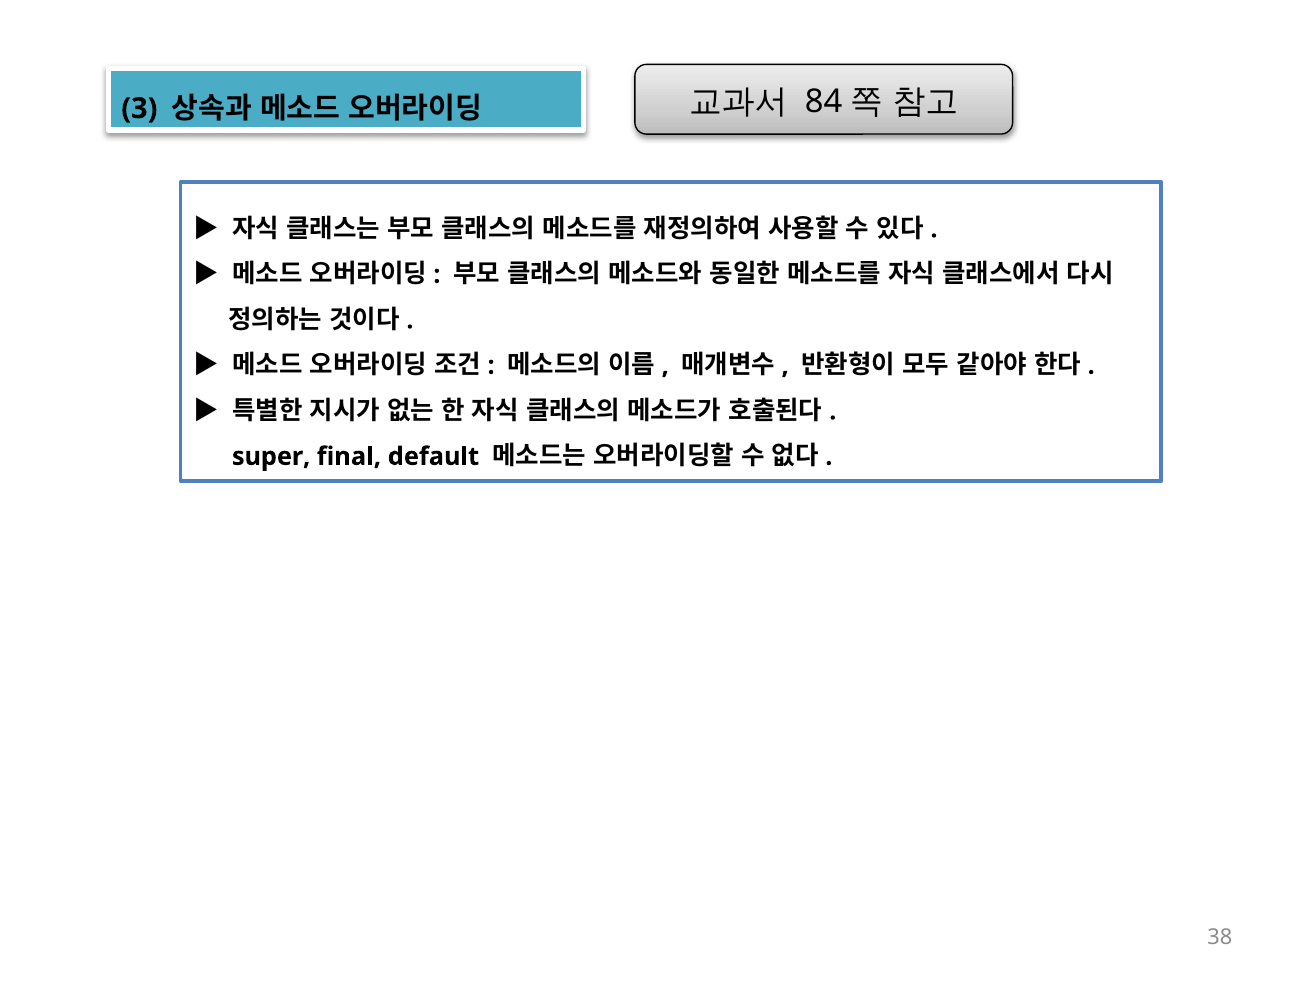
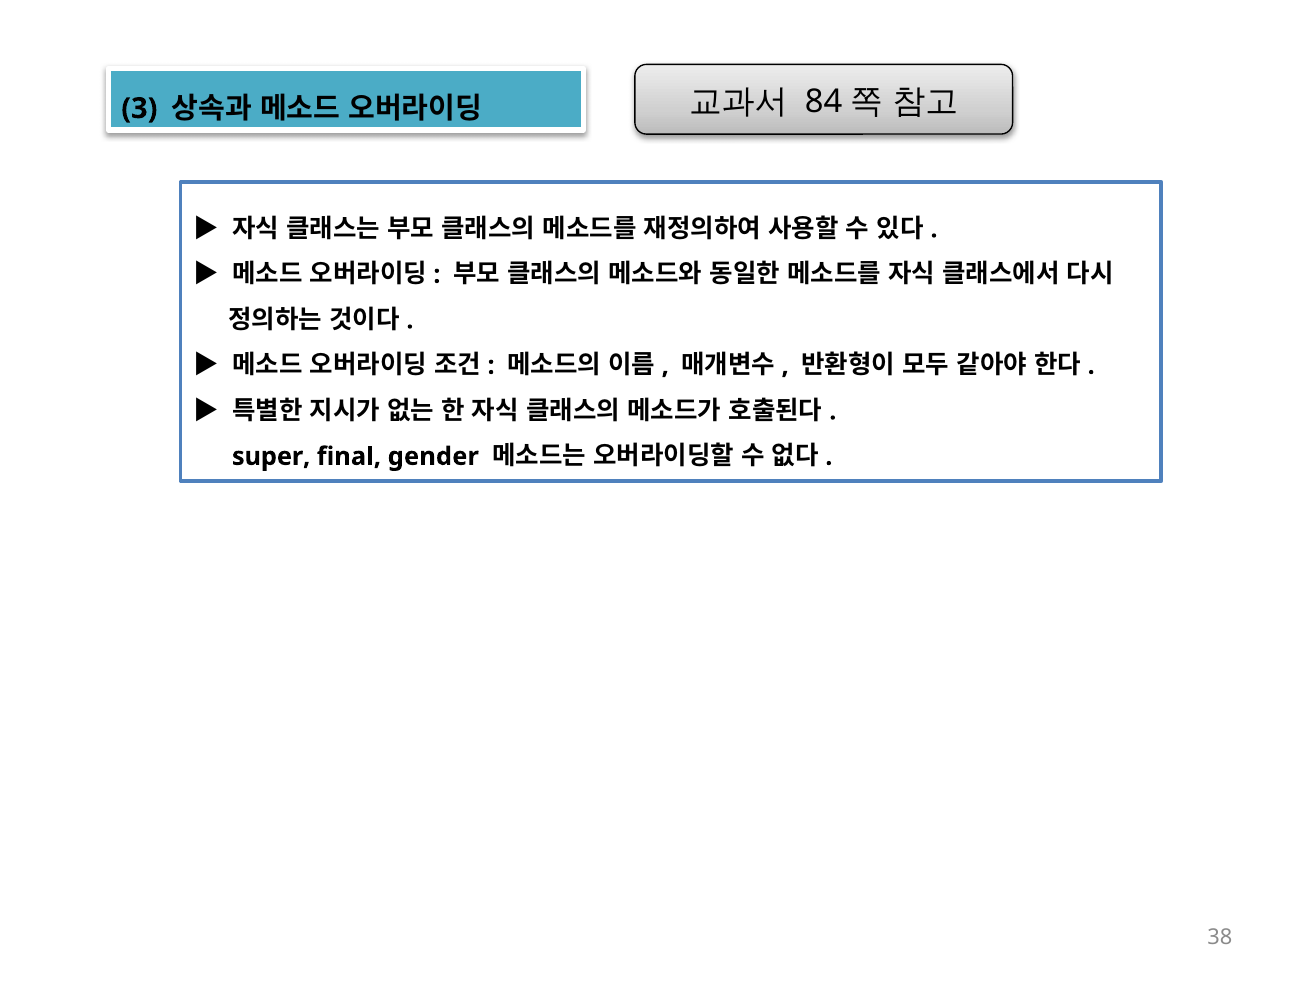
default: default -> gender (433, 457)
